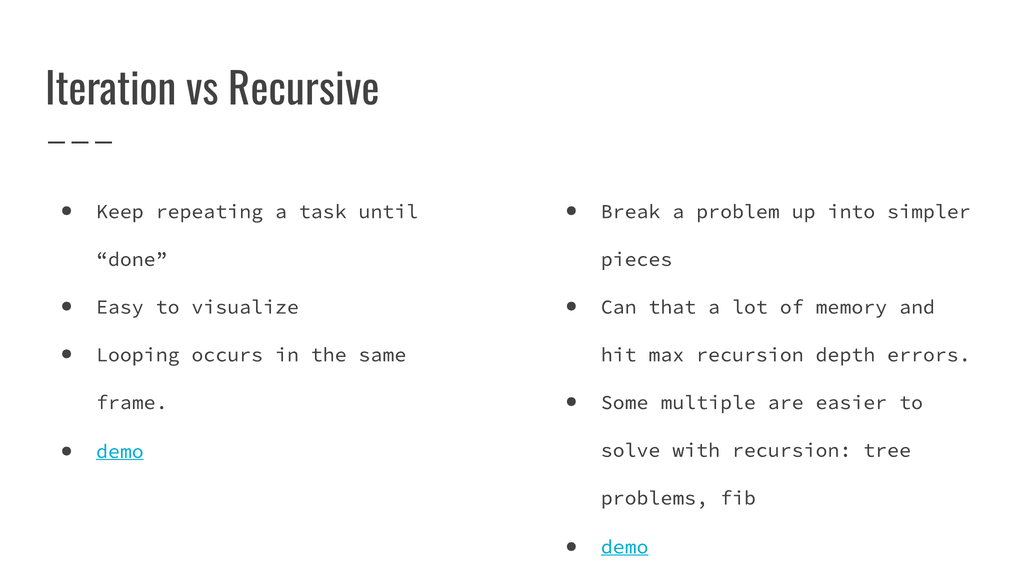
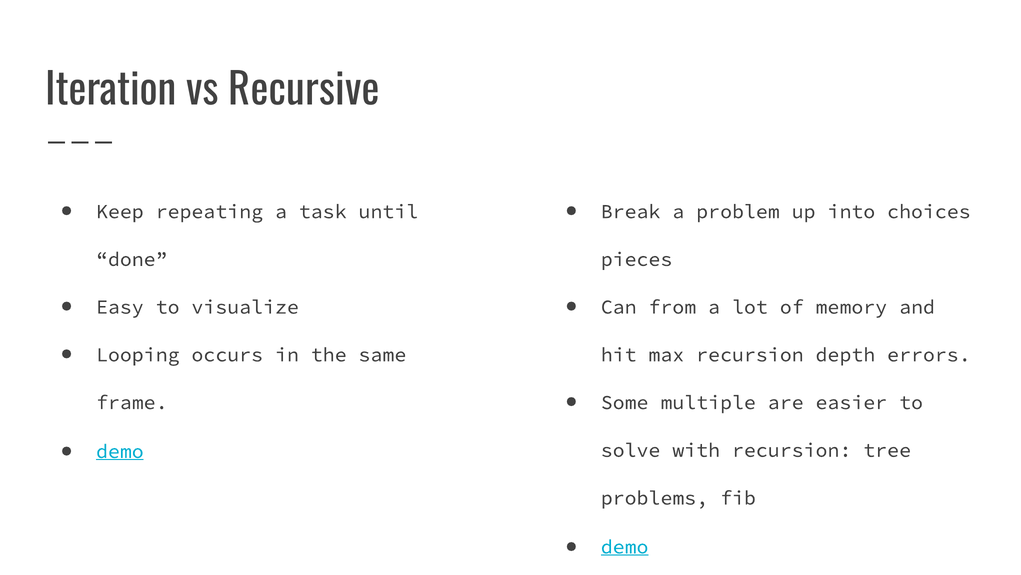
simpler: simpler -> choices (929, 211)
that: that -> from (672, 307)
